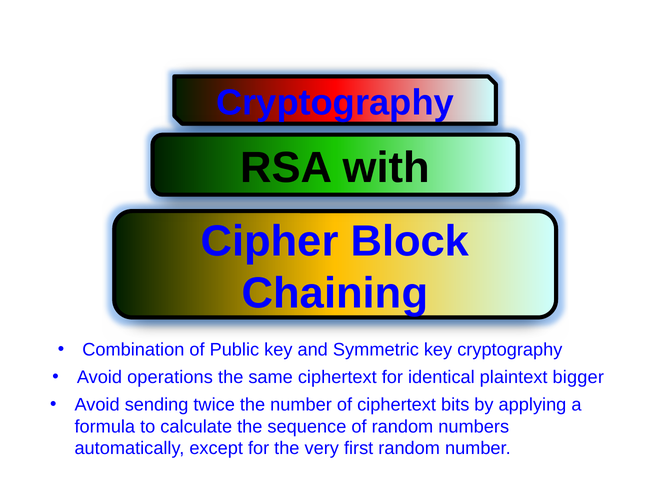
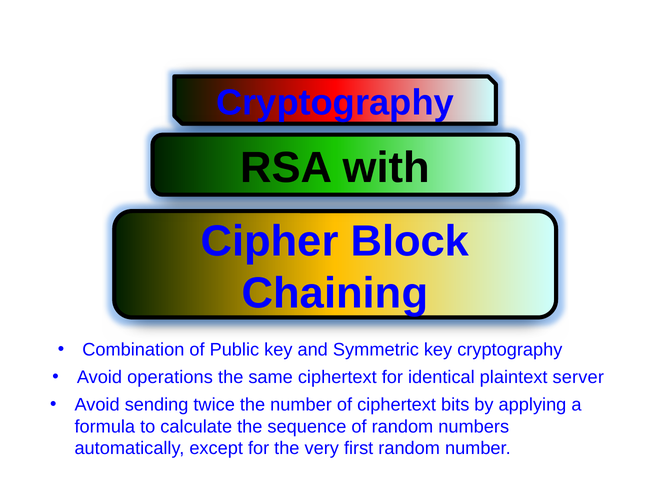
bigger: bigger -> server (578, 377)
